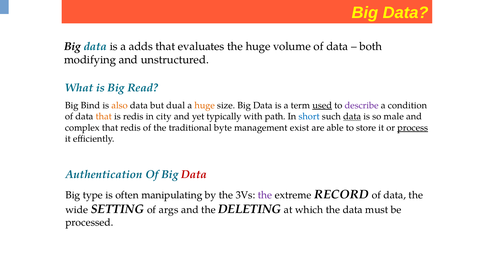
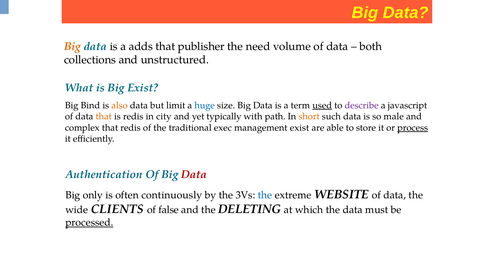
Big colour: black -> orange (73, 46)
evaluates: evaluates -> publisher (201, 46)
the huge: huge -> need (258, 46)
modifying: modifying -> collections (90, 60)
Big Read: Read -> Exist (143, 88)
dual: dual -> limit (176, 105)
huge colour: orange -> blue (205, 105)
condition: condition -> javascript (407, 105)
short colour: blue -> orange (309, 116)
data underline: present -> none (352, 116)
byte: byte -> exec (223, 128)
type: type -> only (93, 195)
manipulating: manipulating -> continuously (172, 195)
the colour: purple -> blue (265, 195)
RECORD: RECORD -> WEBSITE (342, 194)
SETTING: SETTING -> CLIENTS (117, 209)
args: args -> false (169, 210)
processed underline: none -> present (89, 222)
